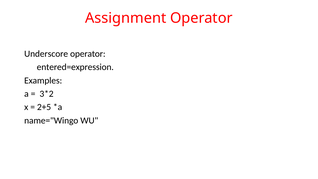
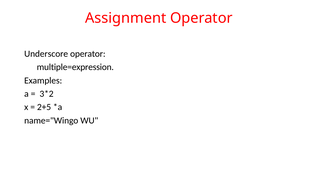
entered=expression: entered=expression -> multiple=expression (75, 67)
